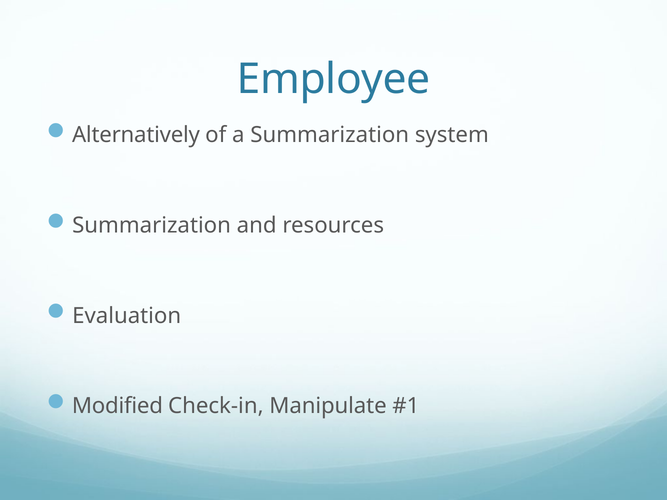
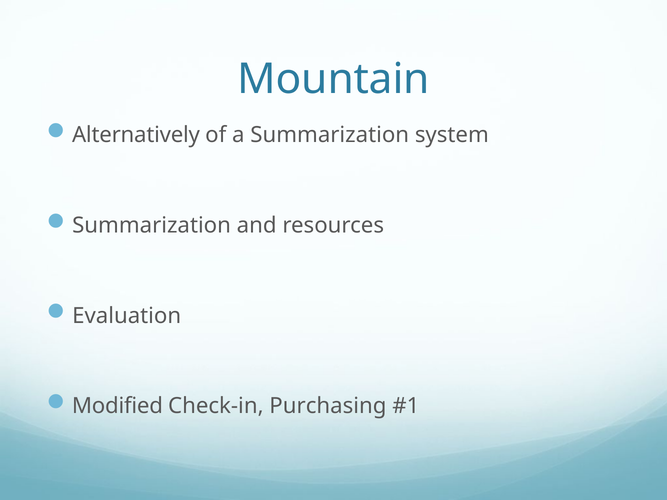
Employee: Employee -> Mountain (334, 79)
Manipulate: Manipulate -> Purchasing (328, 406)
